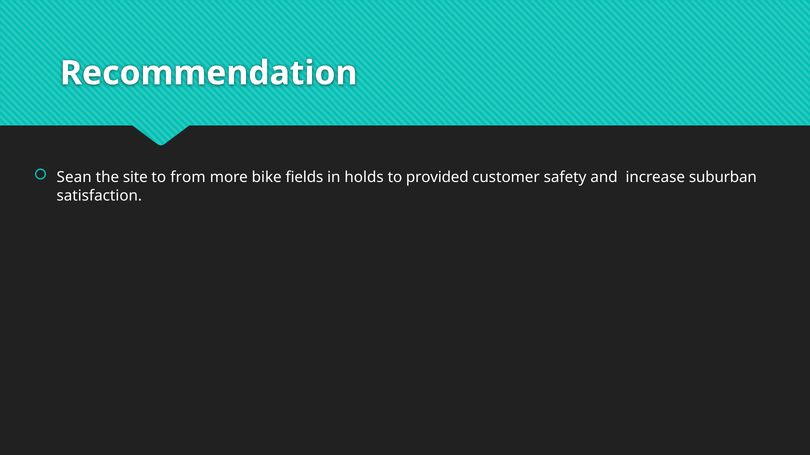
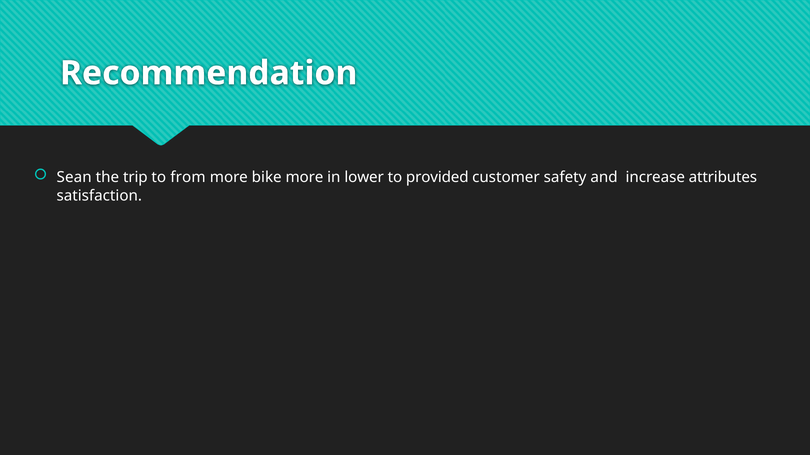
site: site -> trip (135, 178)
bike fields: fields -> more (304, 178)
holds: holds -> lower (364, 178)
suburban: suburban -> attributes (723, 178)
